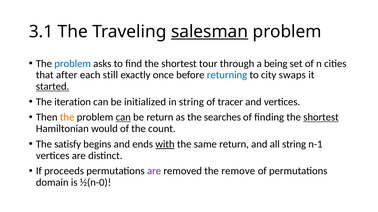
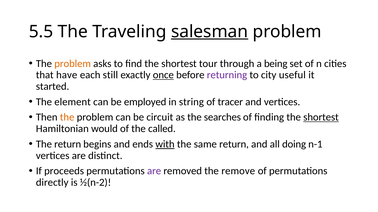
3.1: 3.1 -> 5.5 (41, 32)
problem colour: blue -> orange (73, 64)
after: after -> have (67, 75)
once underline: none -> present (163, 75)
returning colour: blue -> purple (227, 75)
swaps: swaps -> useful (292, 75)
started underline: present -> none (53, 87)
iteration: iteration -> element (73, 102)
initialized: initialized -> employed (145, 102)
can underline: present -> none (123, 118)
be return: return -> circuit (160, 118)
count: count -> called (162, 129)
The satisfy: satisfy -> return (68, 144)
all string: string -> doing (294, 144)
domain: domain -> directly (52, 183)
½(n-0: ½(n-0 -> ½(n-2 (96, 183)
